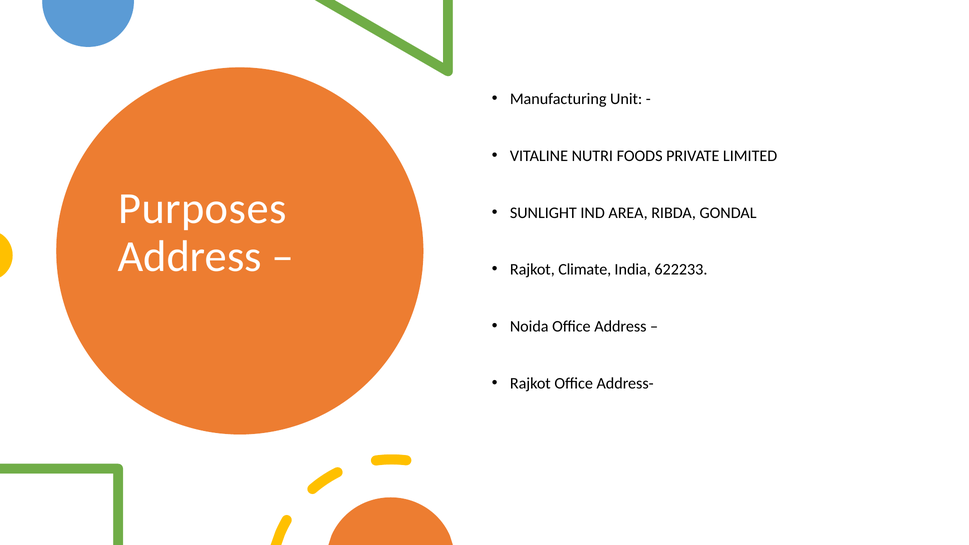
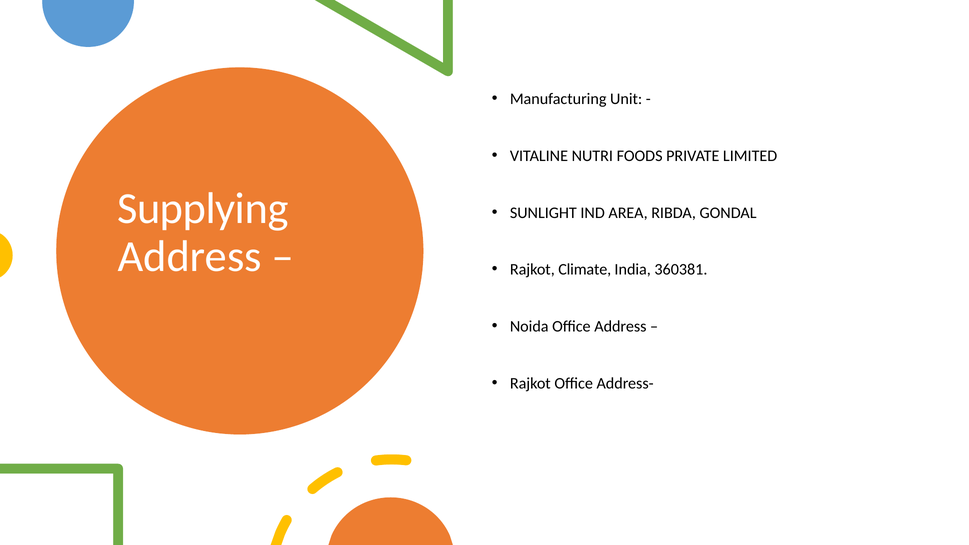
Purposes: Purposes -> Supplying (203, 209)
622233: 622233 -> 360381 (681, 270)
